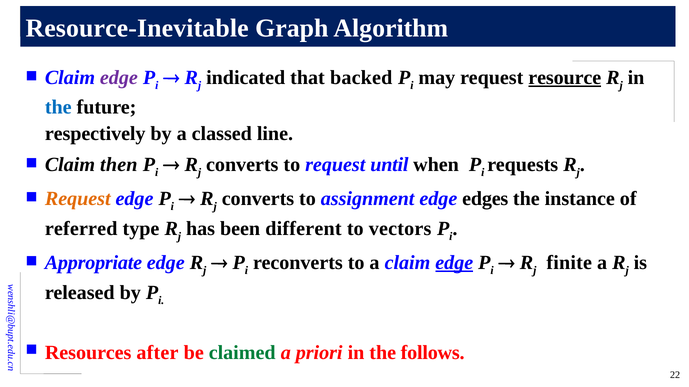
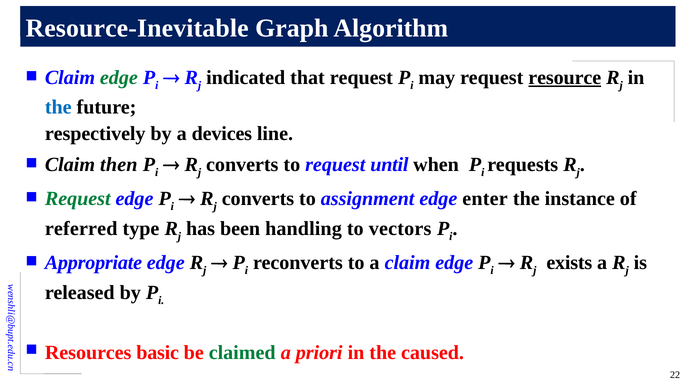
edge colour: purple -> green (119, 78)
that backed: backed -> request (361, 78)
classed: classed -> devices (222, 134)
Request colour: orange -> green (78, 199)
edges: edges -> enter (485, 199)
different: different -> handling (303, 229)
edge underline: present -> none (454, 263)
finite: finite -> exists (569, 263)
after: after -> basic (158, 353)
follows: follows -> caused (433, 353)
